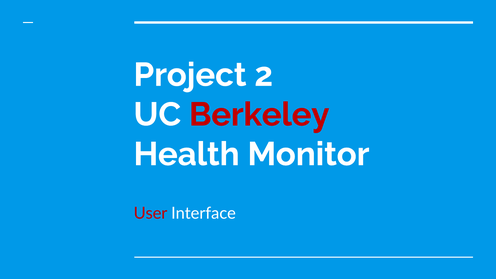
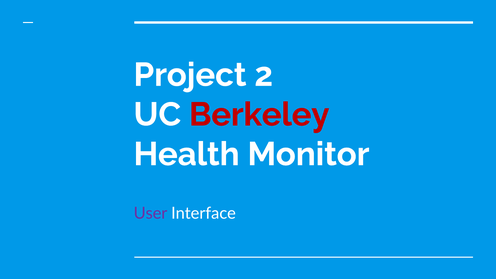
User colour: red -> purple (150, 213)
